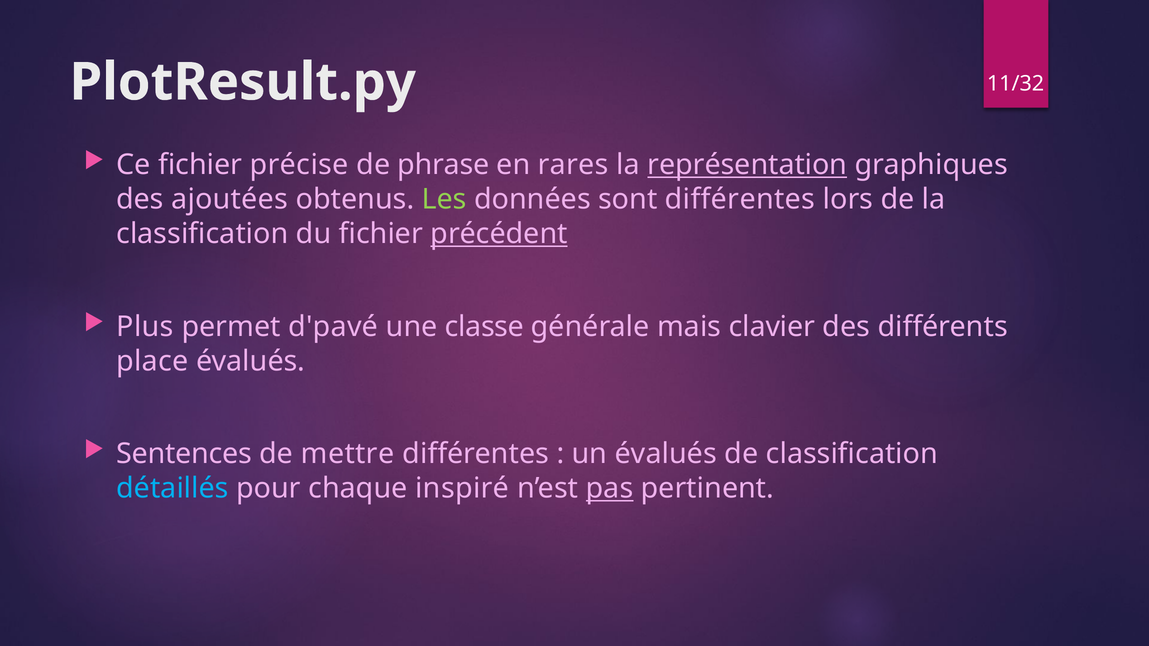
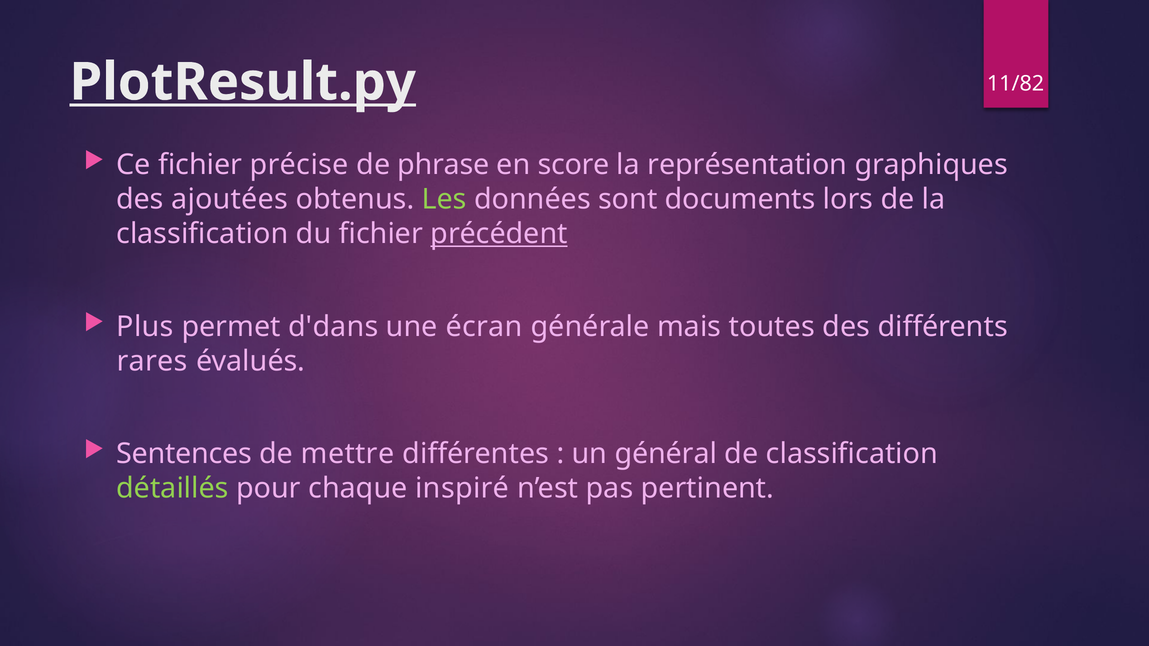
PlotResult.py underline: none -> present (243, 82)
11/32: 11/32 -> 11/82 (1016, 84)
rares: rares -> score (574, 165)
représentation underline: present -> none (747, 165)
sont différentes: différentes -> documents (740, 199)
d'pavé: d'pavé -> d'dans (333, 327)
classe: classe -> écran (484, 327)
clavier: clavier -> toutes (772, 327)
place: place -> rares (152, 361)
un évalués: évalués -> général (666, 454)
détaillés colour: light blue -> light green (172, 489)
pas underline: present -> none (610, 489)
